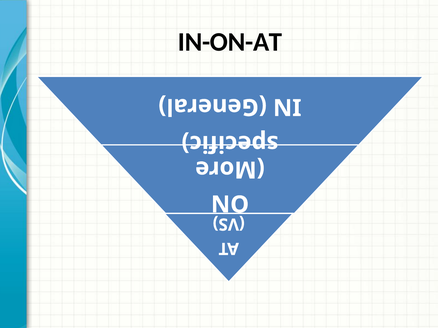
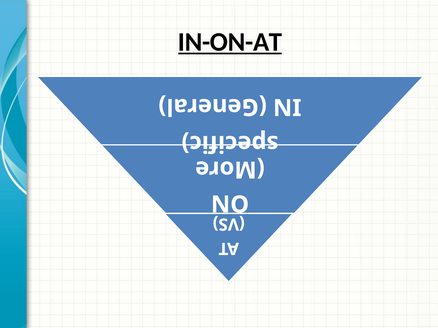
IN-ON-AT underline: none -> present (230, 42)
